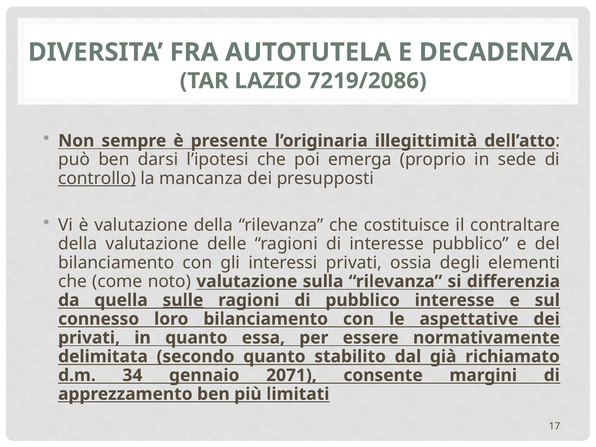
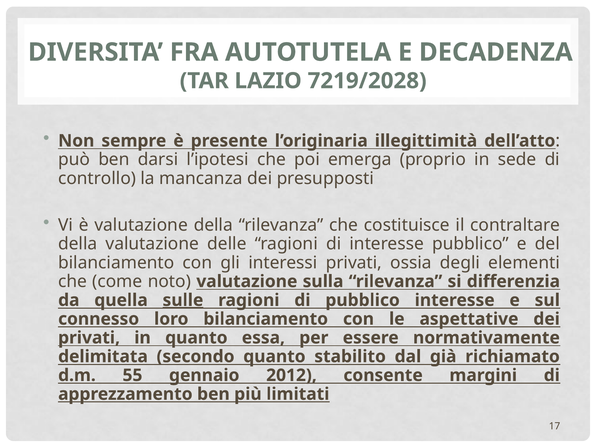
7219/2086: 7219/2086 -> 7219/2028 (367, 81)
controllo underline: present -> none (97, 178)
34: 34 -> 55 (132, 375)
2071: 2071 -> 2012 (291, 375)
